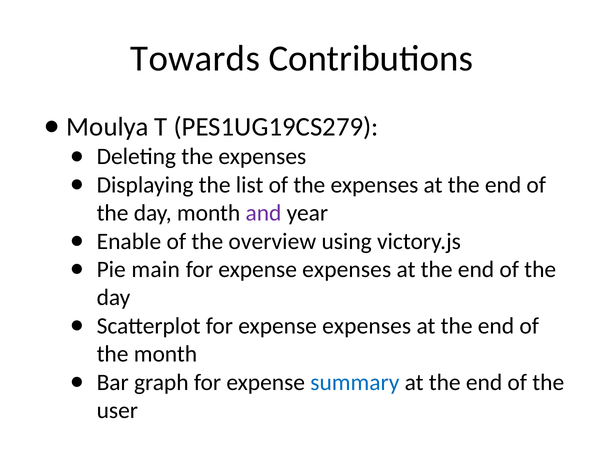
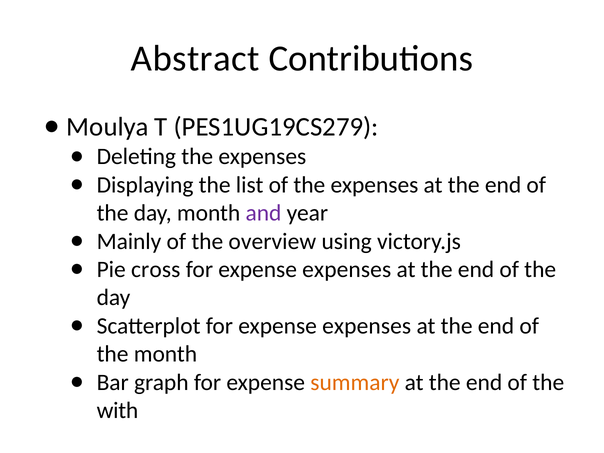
Towards: Towards -> Abstract (195, 58)
Enable: Enable -> Mainly (129, 241)
main: main -> cross (156, 269)
summary colour: blue -> orange (355, 382)
user: user -> with (117, 411)
